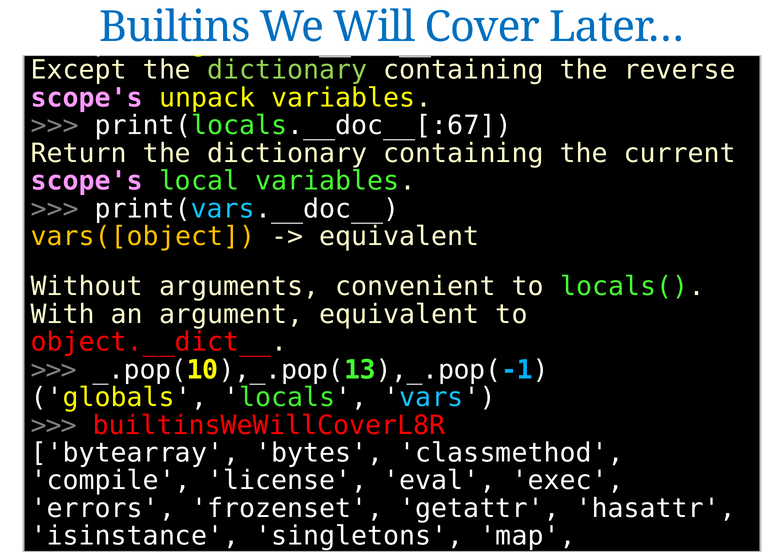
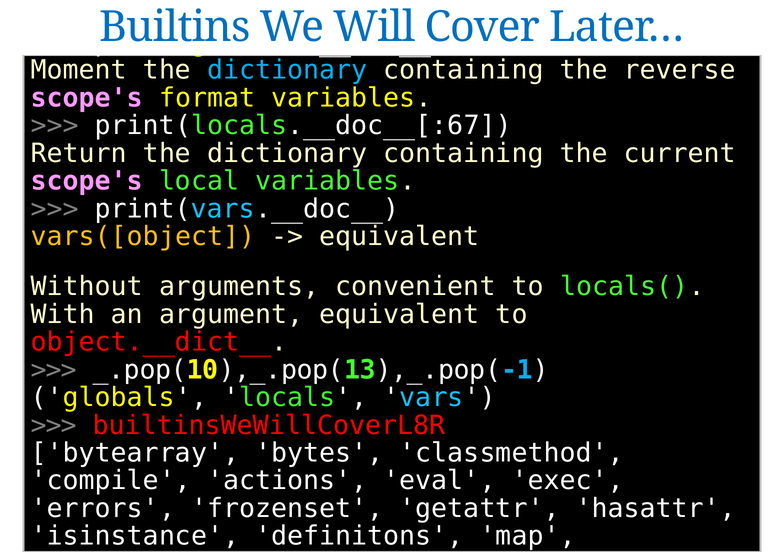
Except: Except -> Moment (79, 70)
dictionary colour: light green -> light blue (287, 70)
unpack: unpack -> format (207, 98)
license: license -> actions (287, 481)
singletons: singletons -> definitons (359, 537)
